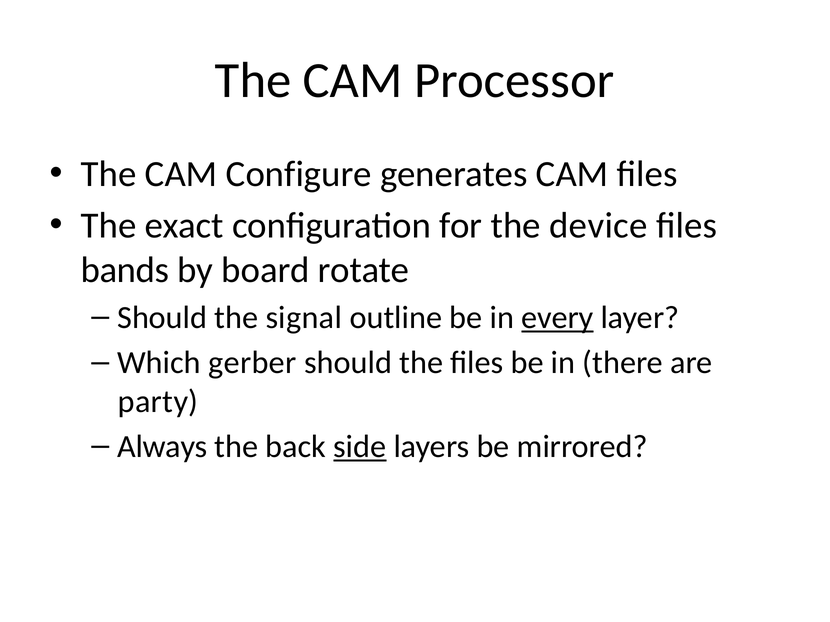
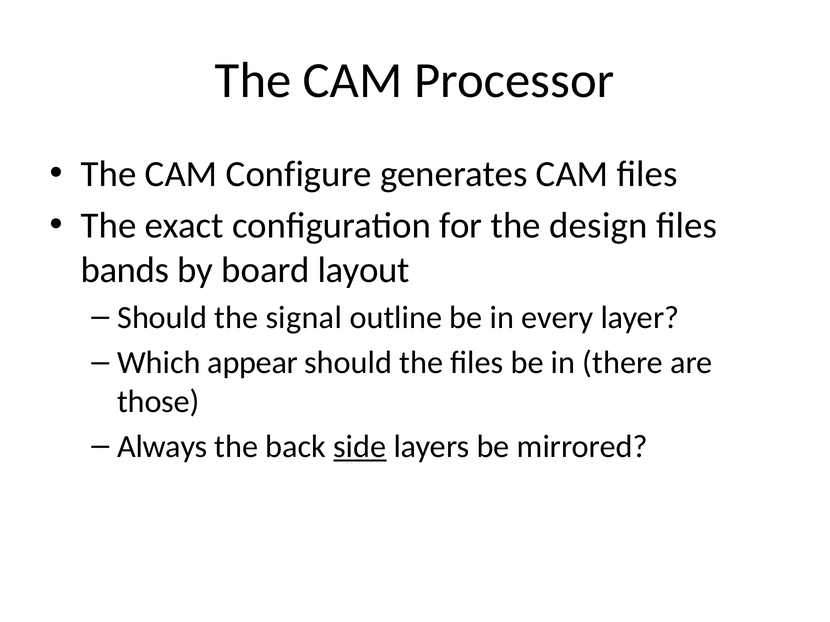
device: device -> design (598, 226)
rotate: rotate -> layout (364, 270)
every underline: present -> none (557, 318)
gerber: gerber -> appear (253, 363)
party: party -> those (158, 402)
